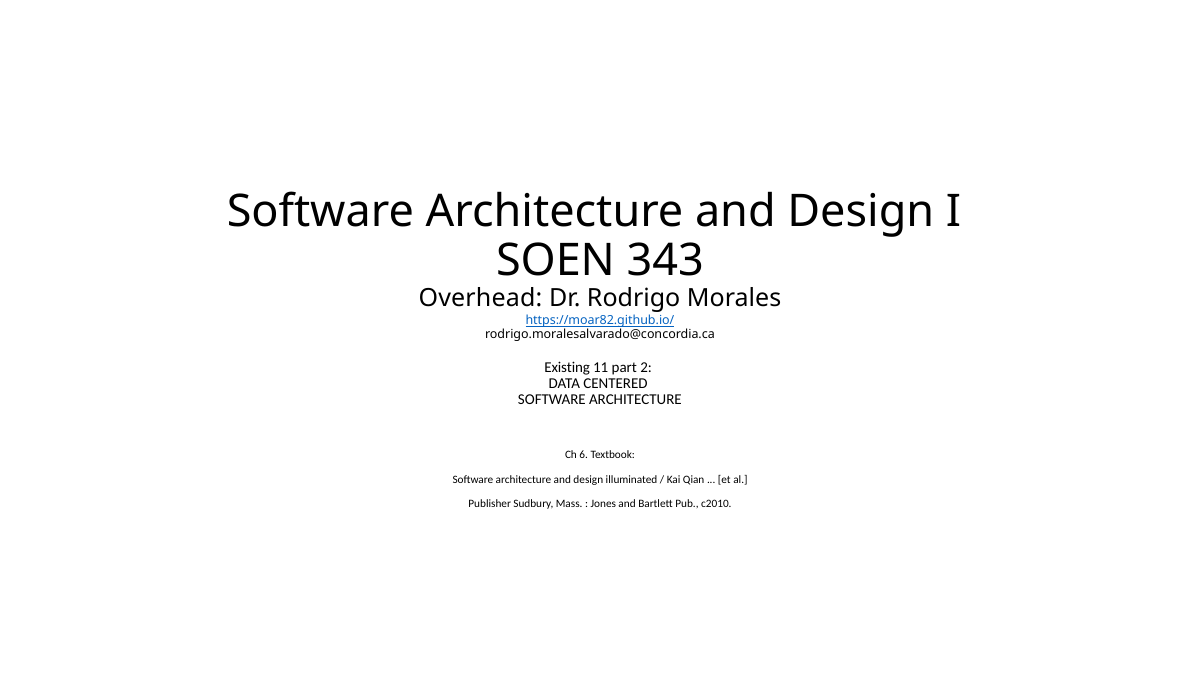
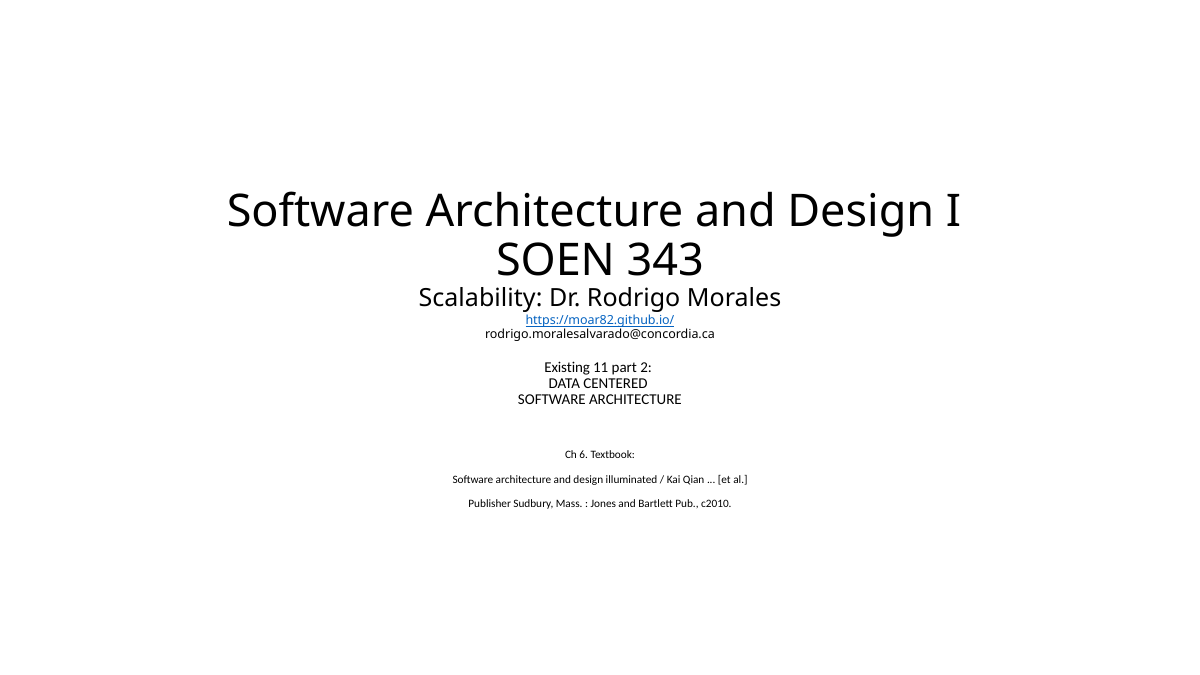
Overhead: Overhead -> Scalability (481, 299)
